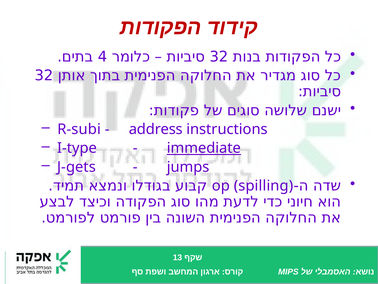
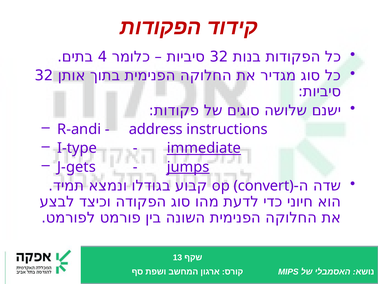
R-subi: R-subi -> R-andi (79, 129)
jumps underline: none -> present (188, 167)
spilling: spilling -> convert (264, 186)
